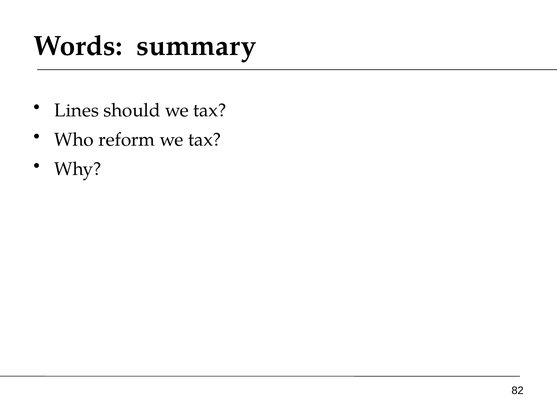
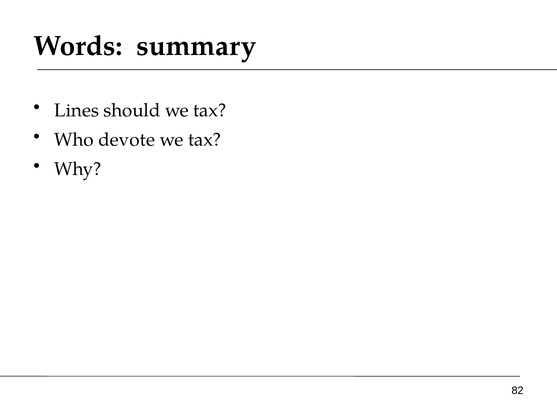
reform: reform -> devote (127, 140)
